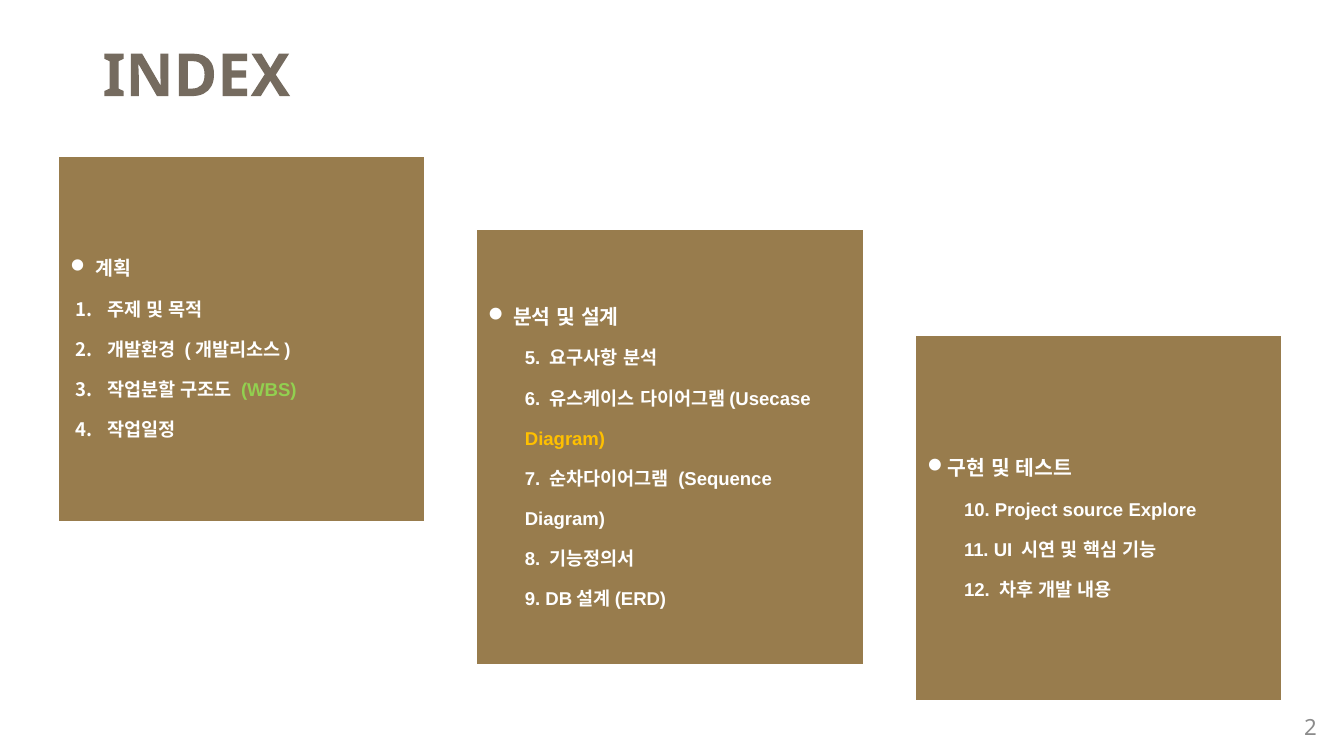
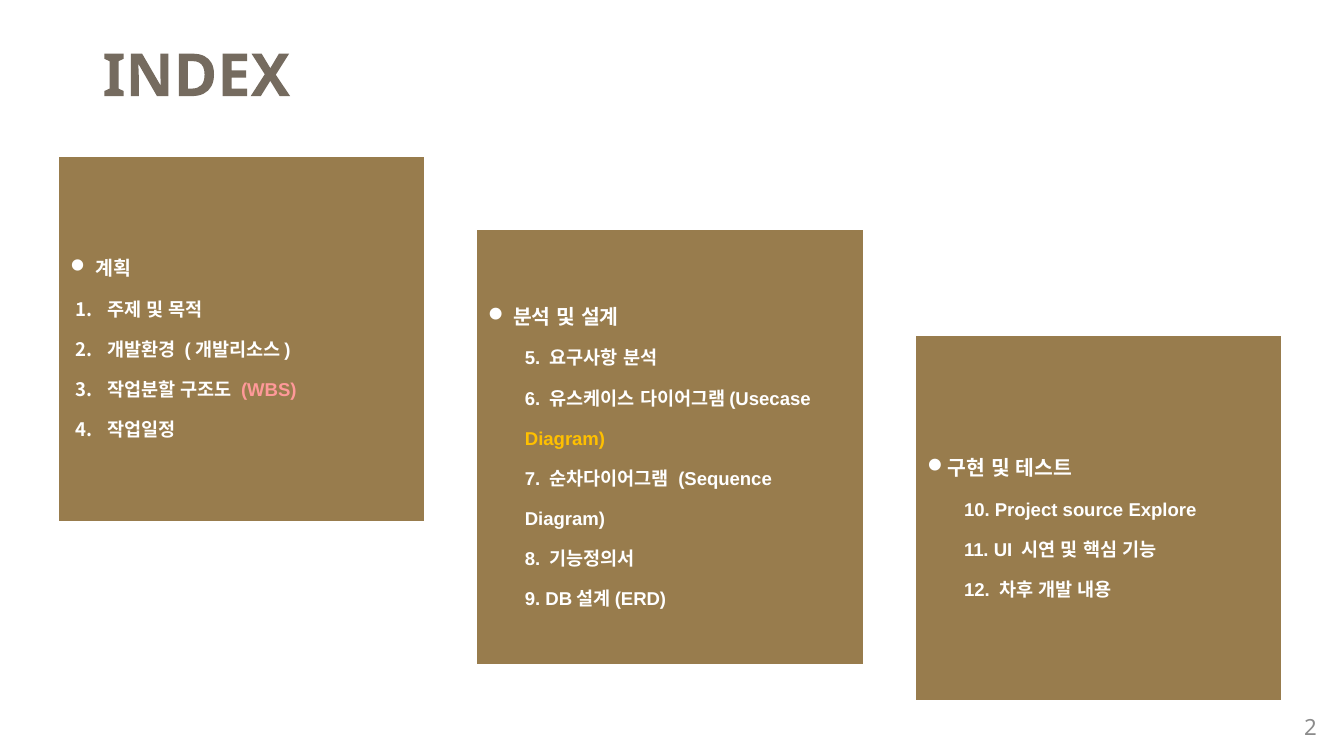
WBS colour: light green -> pink (269, 390)
